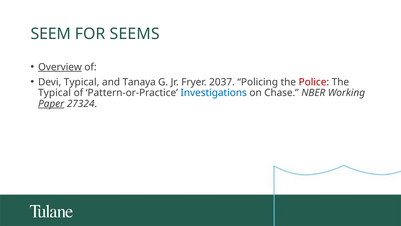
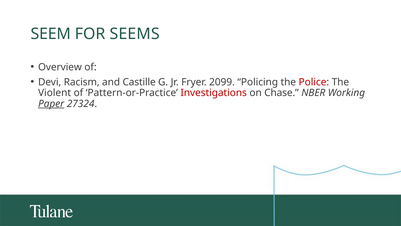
Overview underline: present -> none (60, 67)
Devi Typical: Typical -> Racism (82, 82)
Tanaya: Tanaya -> Castille (139, 82)
2037: 2037 -> 2099 (222, 82)
Typical: Typical -> Violent (55, 93)
Investigations colour: blue -> red (214, 93)
